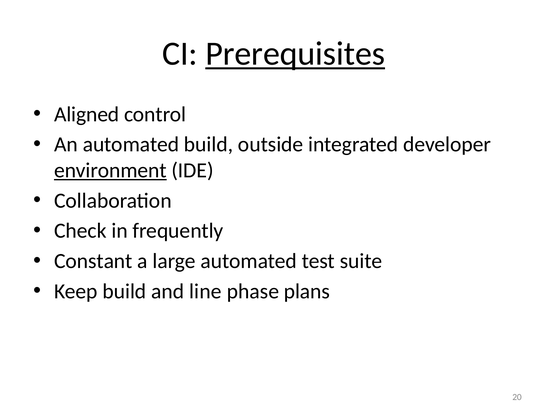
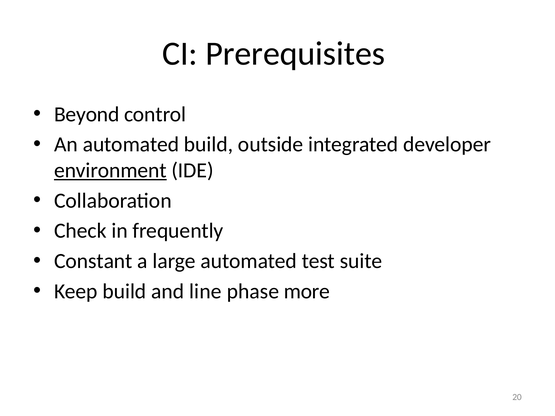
Prerequisites underline: present -> none (295, 54)
Aligned: Aligned -> Beyond (87, 114)
plans: plans -> more (307, 291)
